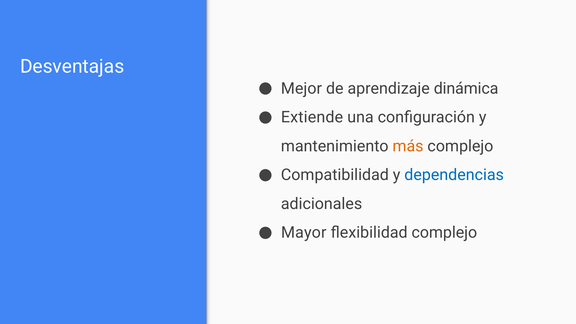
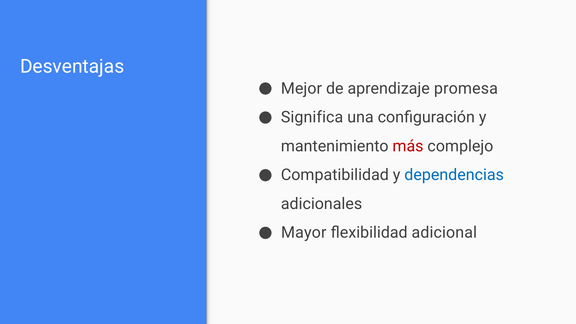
dinámica: dinámica -> promesa (466, 88)
Extiende: Extiende -> Significa (312, 117)
más colour: orange -> red (408, 146)
flexibilidad complejo: complejo -> adicional (444, 233)
